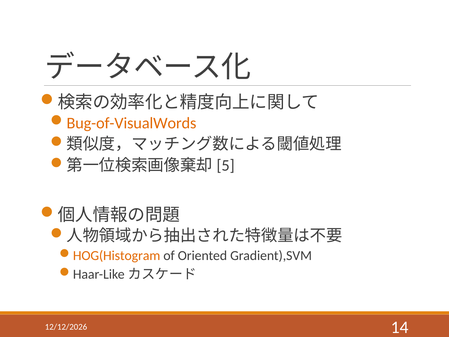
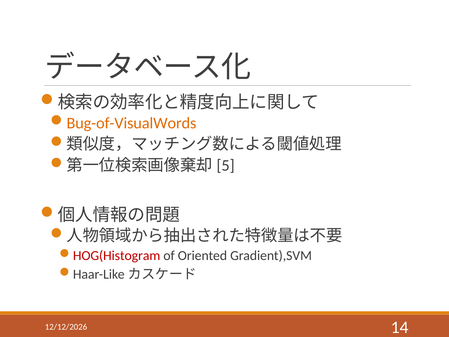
HOG(Histogram colour: orange -> red (117, 256)
